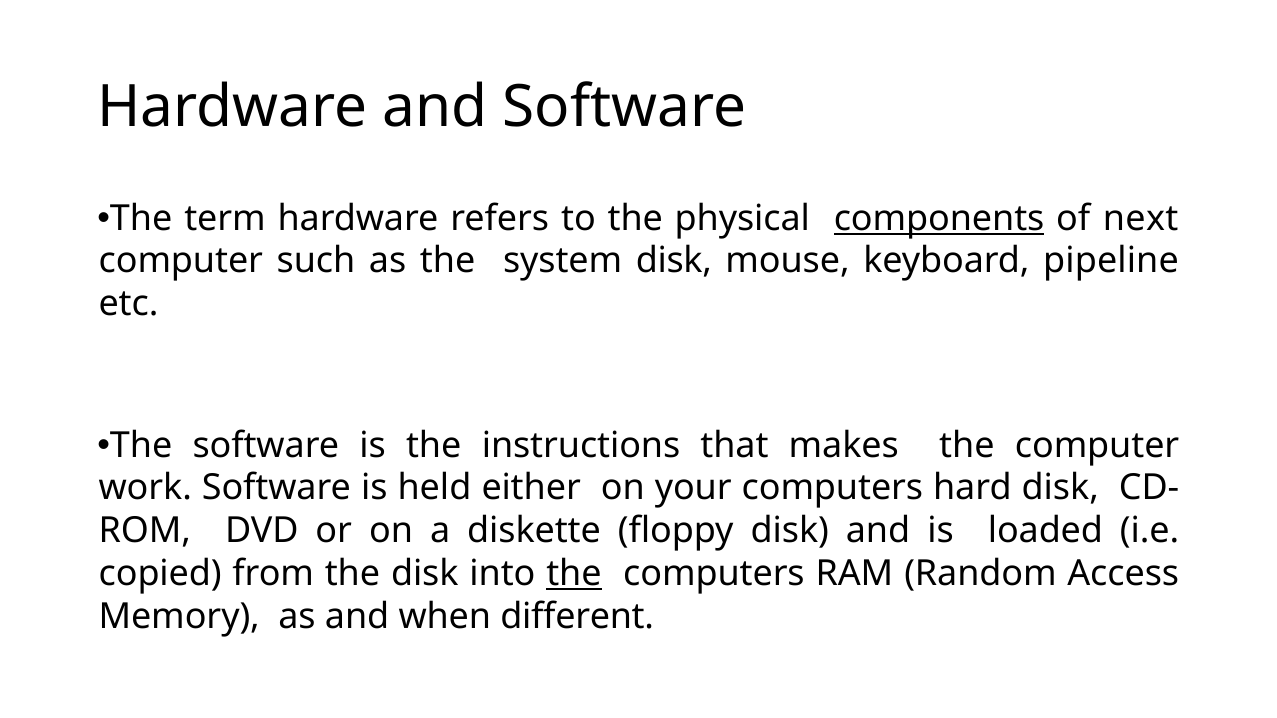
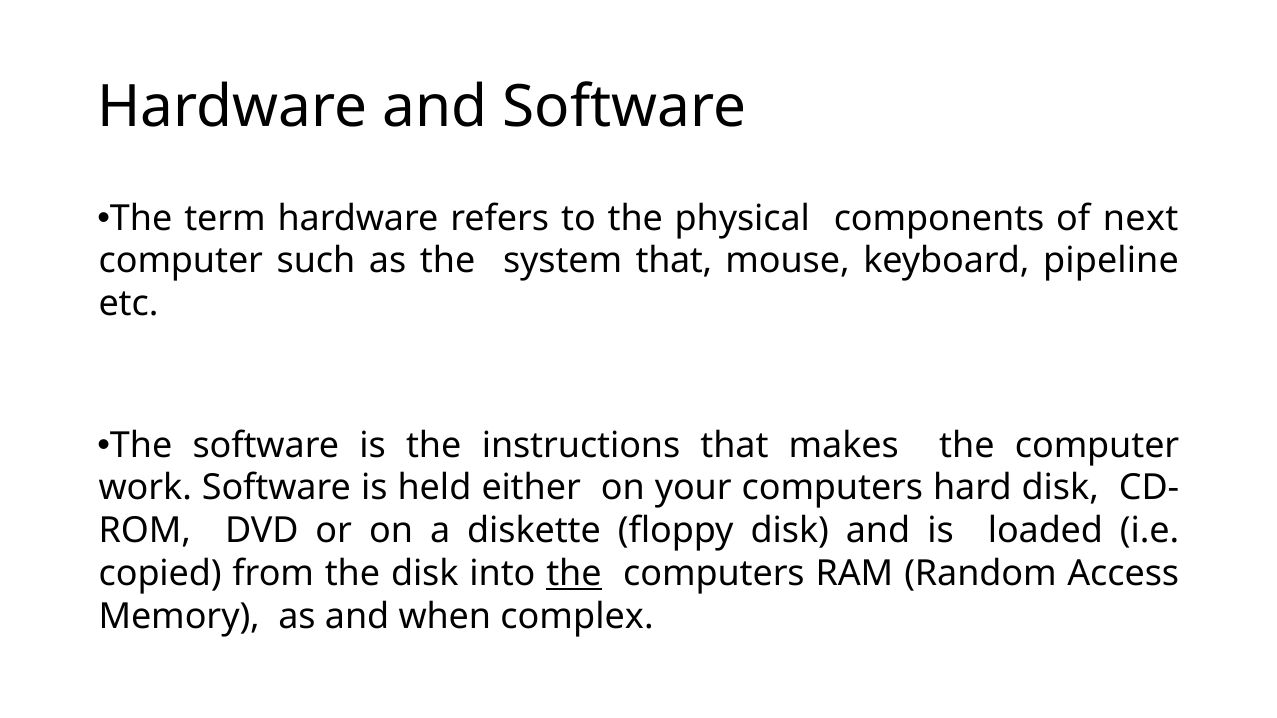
components underline: present -> none (939, 218)
system disk: disk -> that (674, 261)
different: different -> complex (577, 616)
